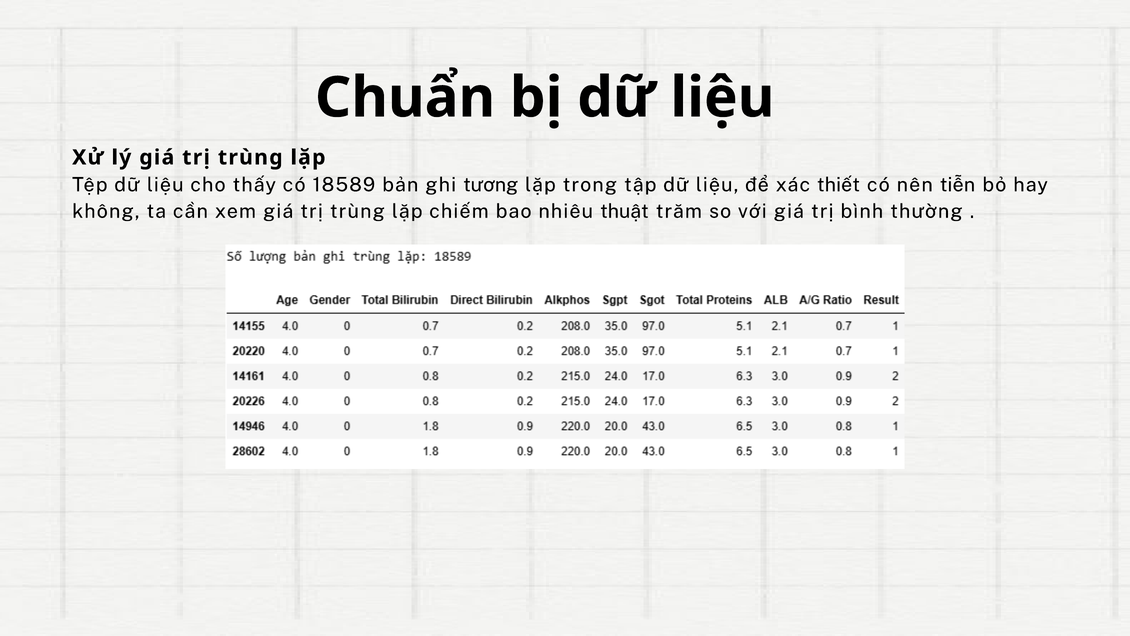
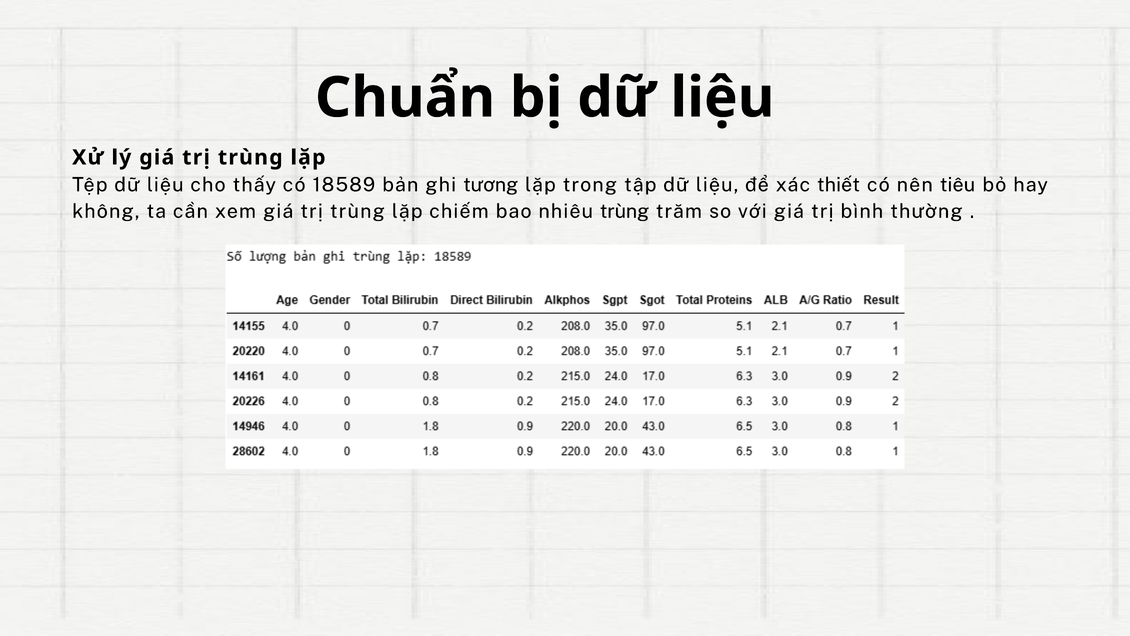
tiễn: tiễn -> tiêu (957, 185)
nhiêu thuật: thuật -> trùng (624, 211)
